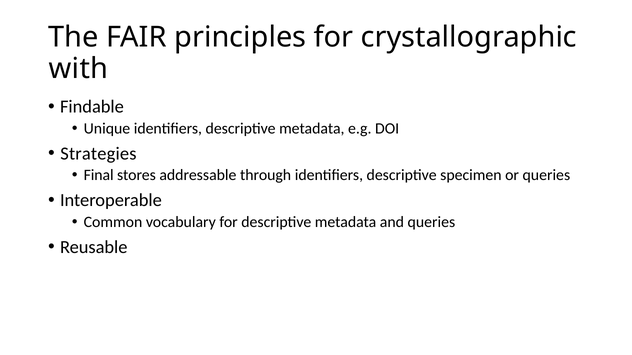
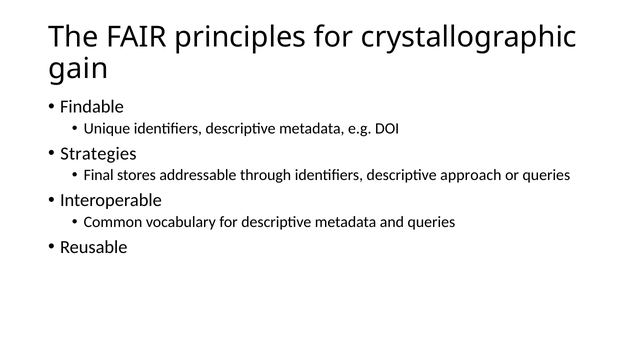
with: with -> gain (78, 69)
specimen: specimen -> approach (471, 175)
